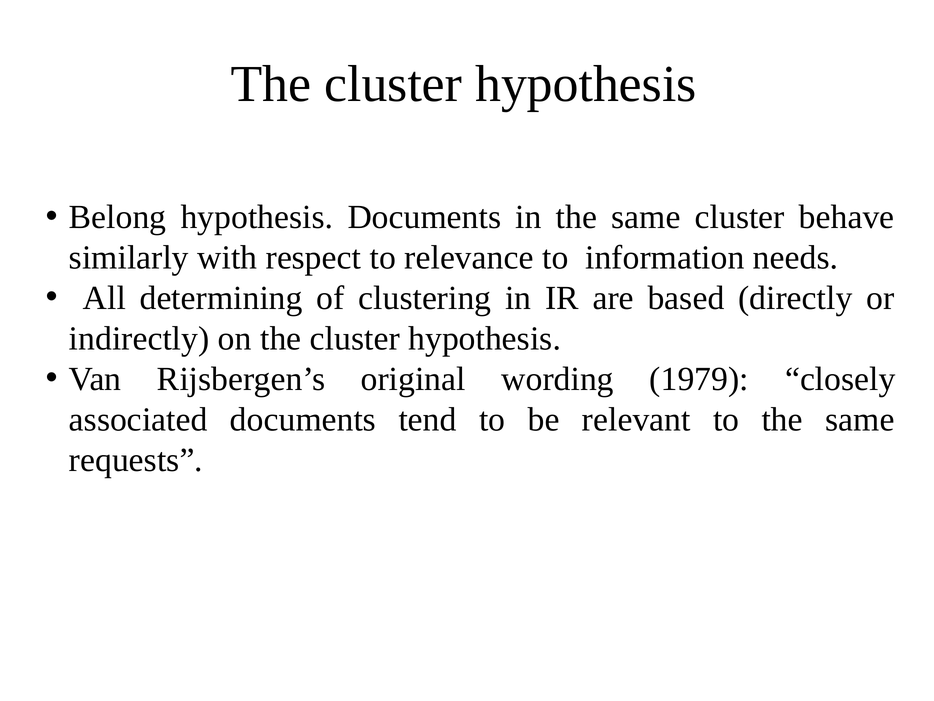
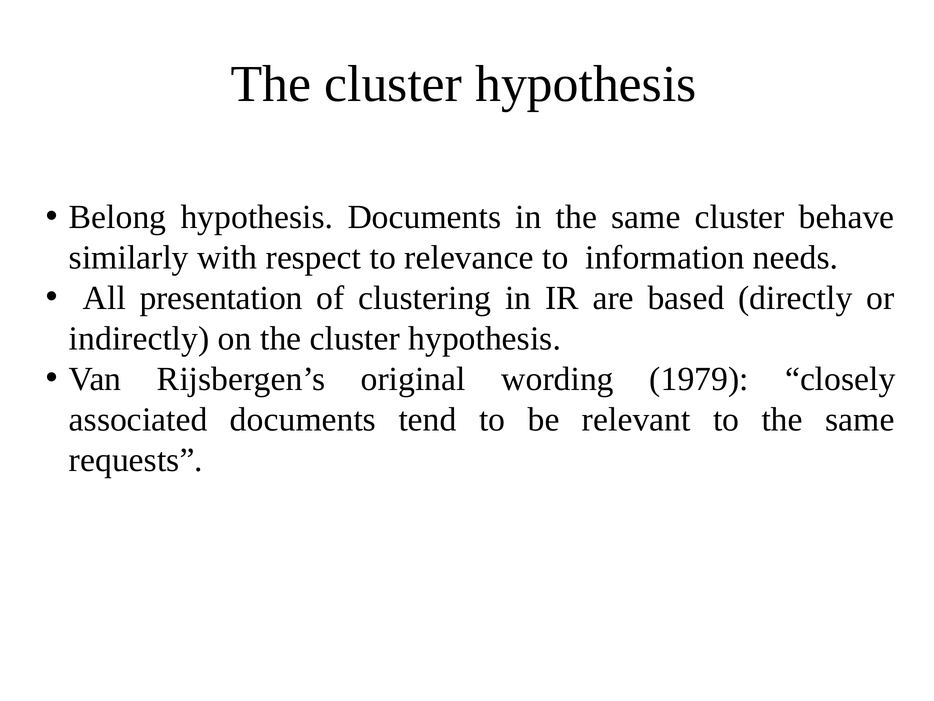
determining: determining -> presentation (221, 298)
